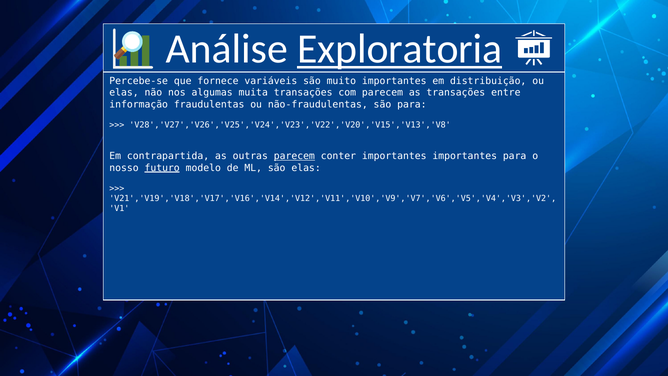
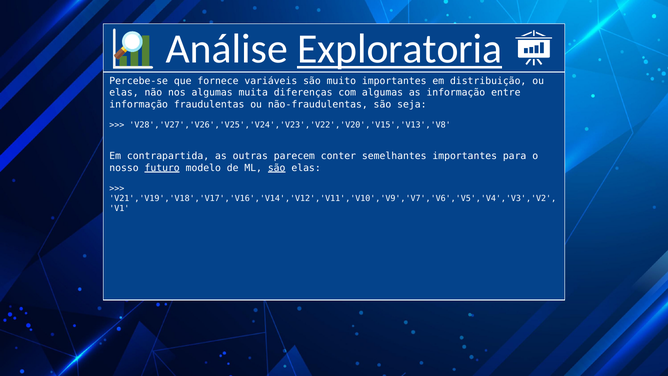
muita transações: transações -> diferenças (303, 93)
com parecem: parecem -> algumas (382, 93)
as transações: transações -> informação (456, 93)
são para: para -> seja (412, 104)
parecem underline: present -> none (294, 156)
conter importantes: importantes -> semelhantes (394, 156)
são underline: none -> present (277, 168)
